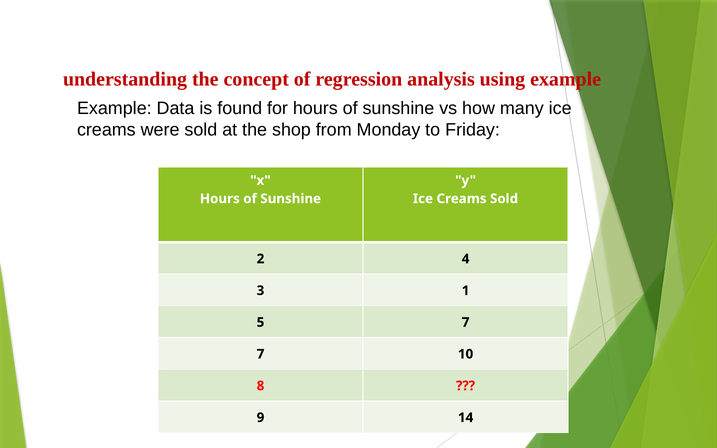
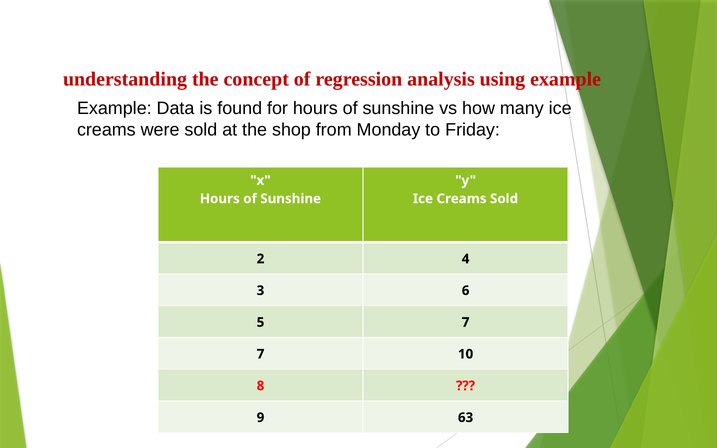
1: 1 -> 6 (466, 291)
14: 14 -> 63 (466, 418)
